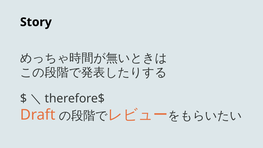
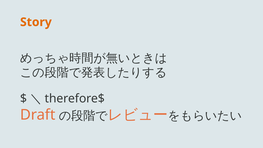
Story colour: black -> orange (36, 22)
